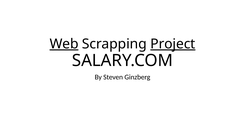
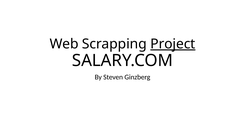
Web underline: present -> none (64, 44)
